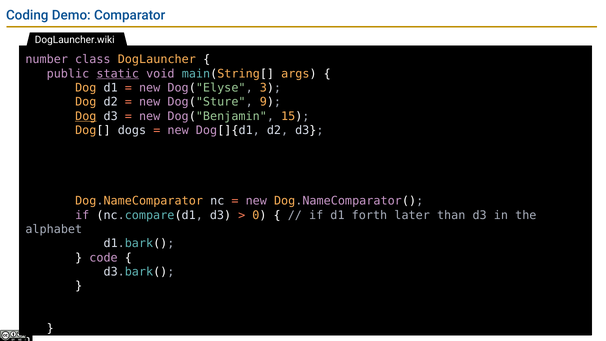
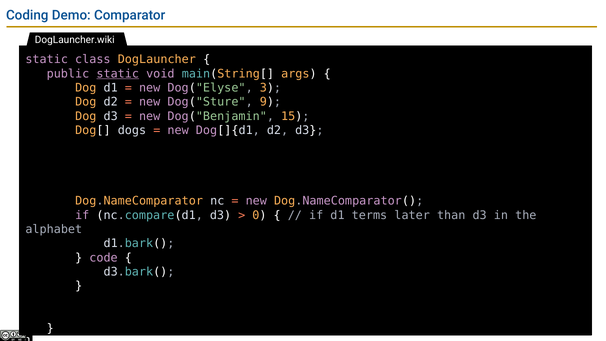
number: number -> static (47, 60)
Dog underline: present -> none (86, 116)
forth: forth -> terms (369, 215)
